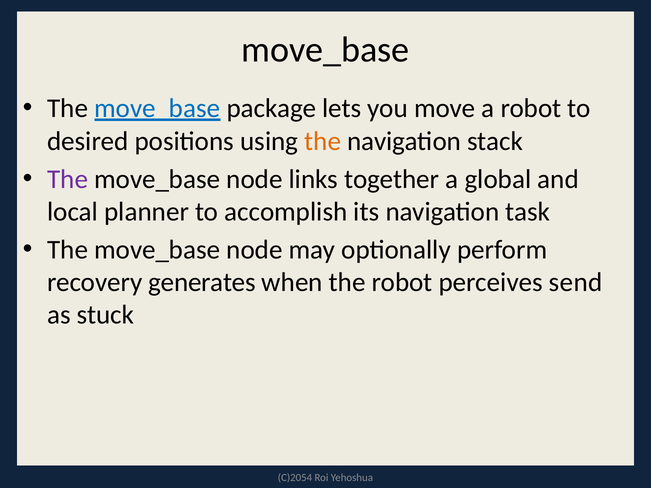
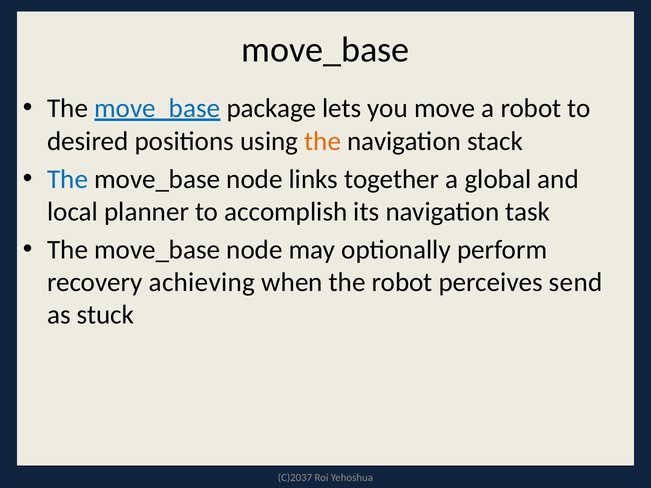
The colour: purple -> blue (68, 179)
generates: generates -> achieving (202, 282)
C)2054: C)2054 -> C)2037 (295, 478)
